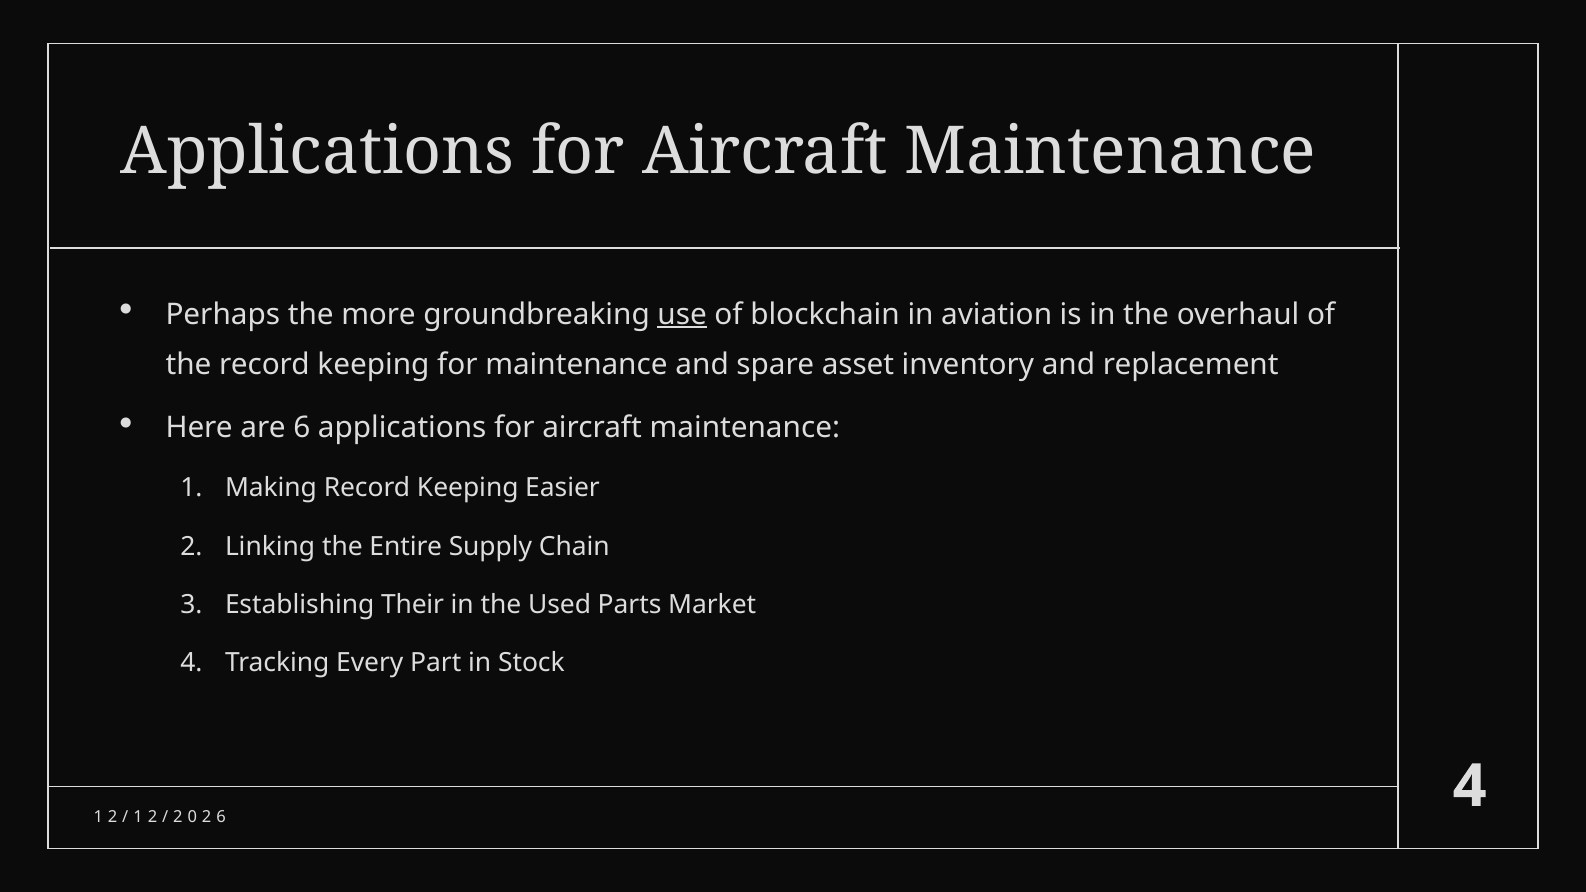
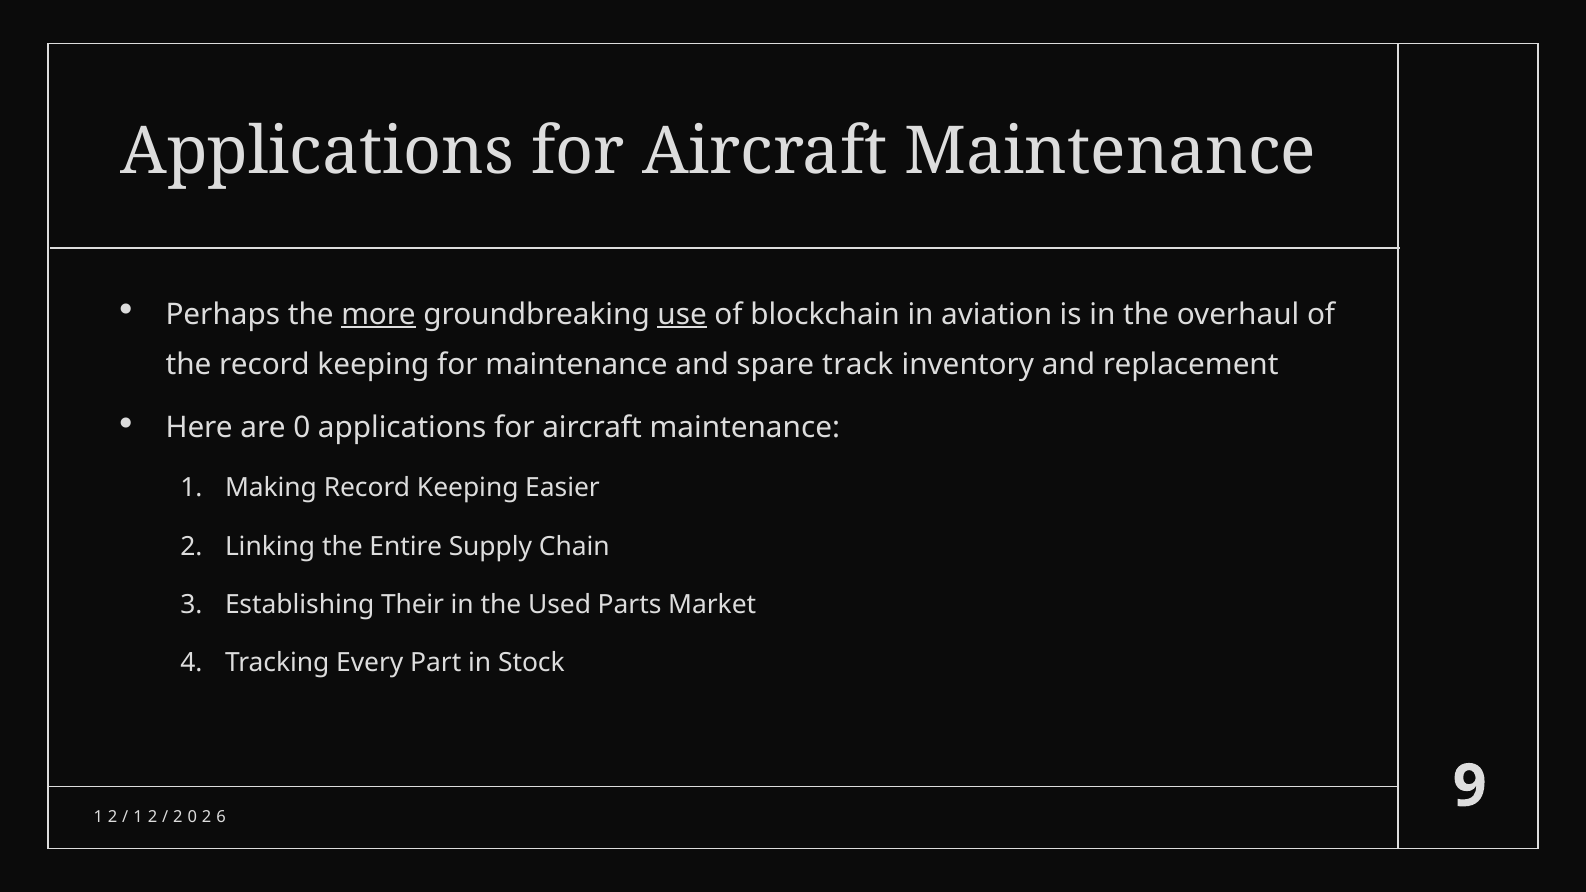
more underline: none -> present (379, 314)
asset: asset -> track (858, 364)
are 6: 6 -> 0 (302, 428)
4: 4 -> 9 (1470, 786)
